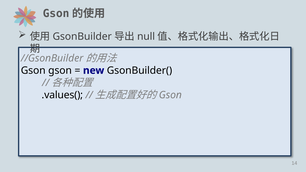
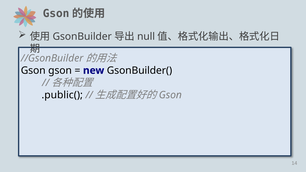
.values(: .values( -> .public( (62, 95)
